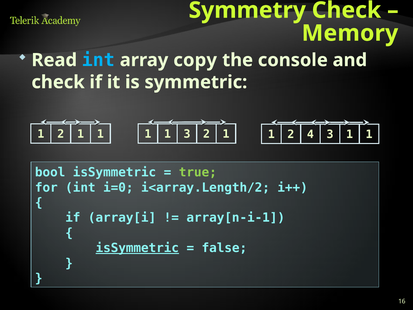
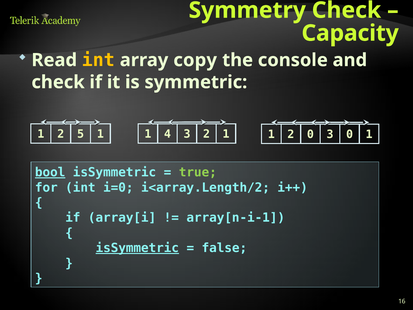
Memory: Memory -> Capacity (350, 33)
int colour: light blue -> yellow (98, 60)
1 2 1: 1 -> 5 (81, 134)
1: 1 -> 4 (167, 134)
2 4: 4 -> 0 (310, 134)
3 1: 1 -> 0 (350, 134)
bool underline: none -> present (50, 172)
